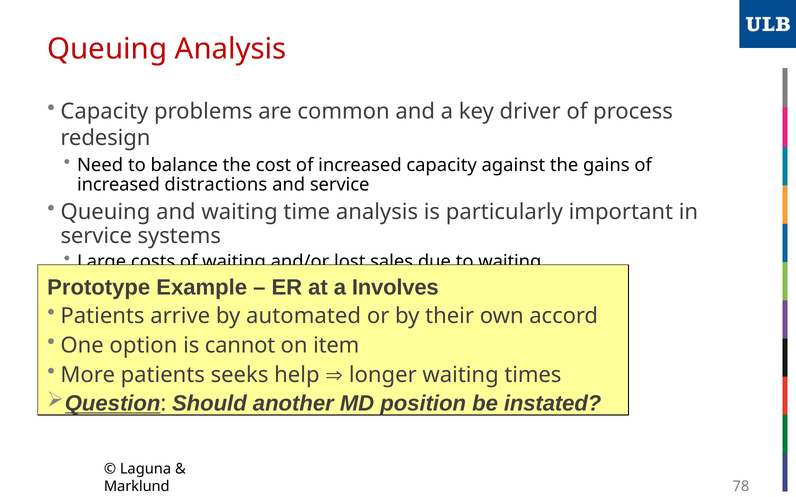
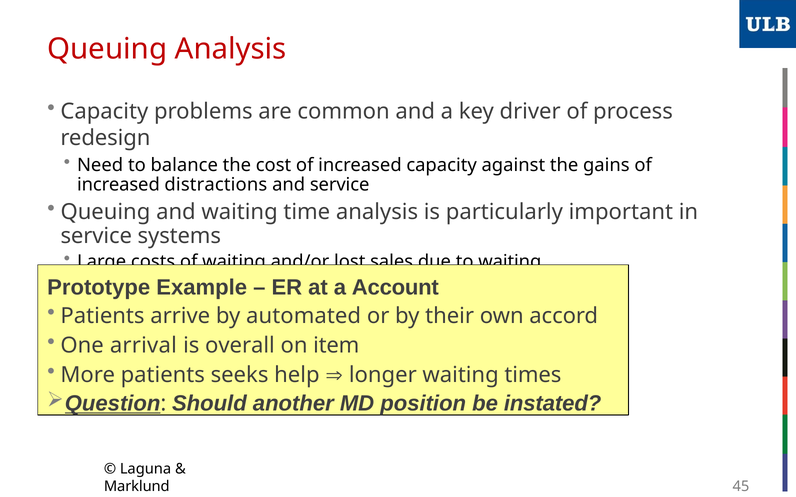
Involves: Involves -> Account (395, 287)
option: option -> arrival (143, 345)
cannot: cannot -> overall (240, 345)
78: 78 -> 45 (741, 487)
